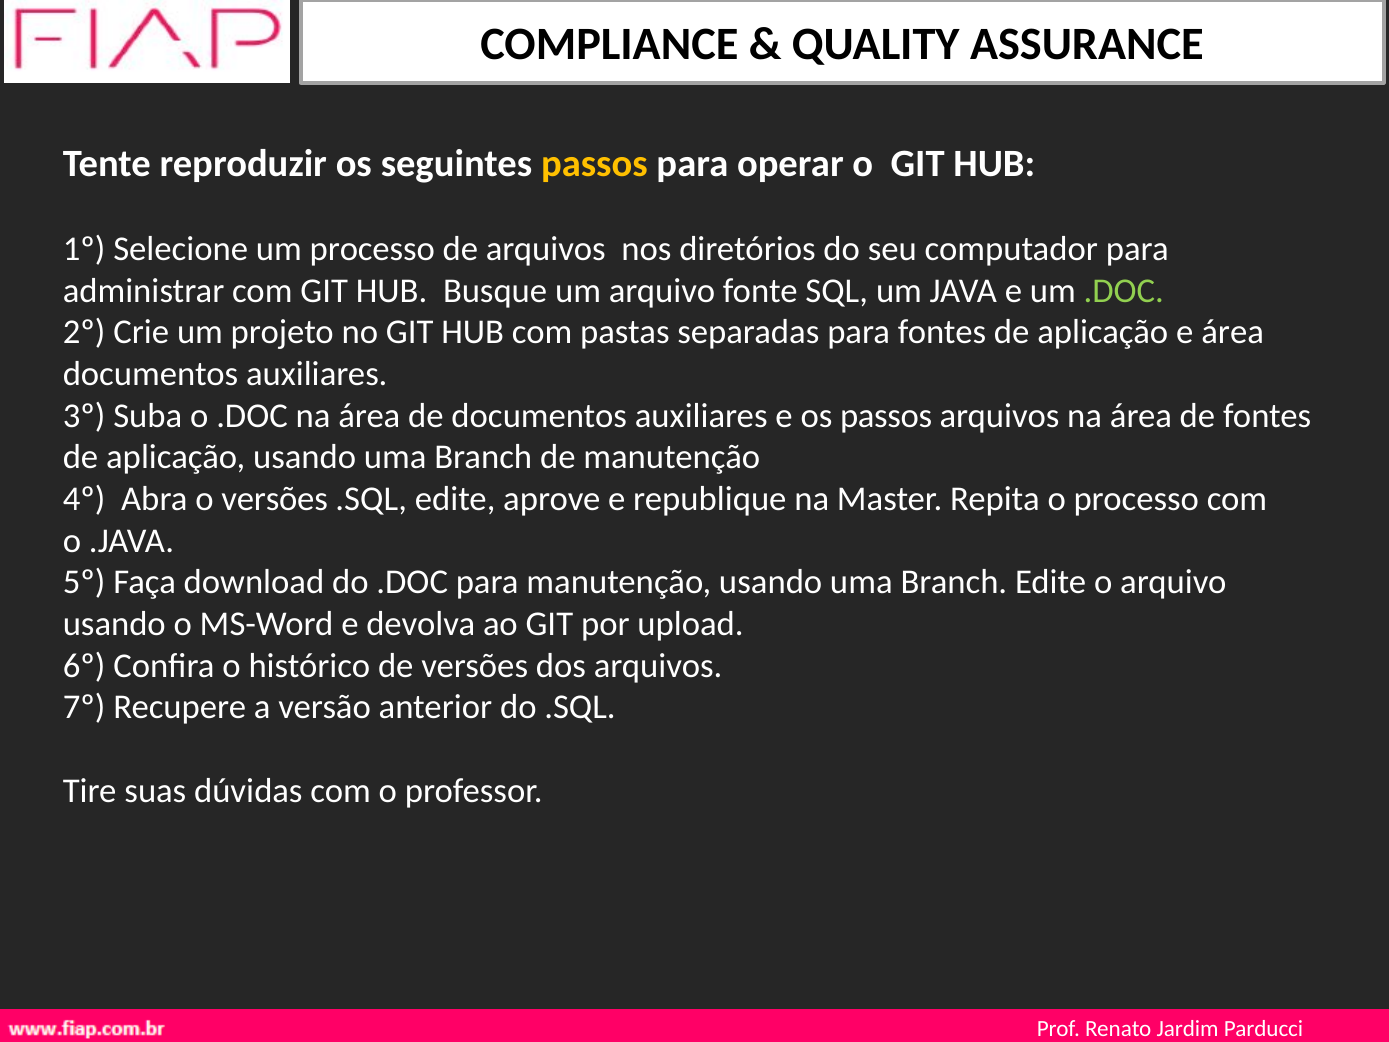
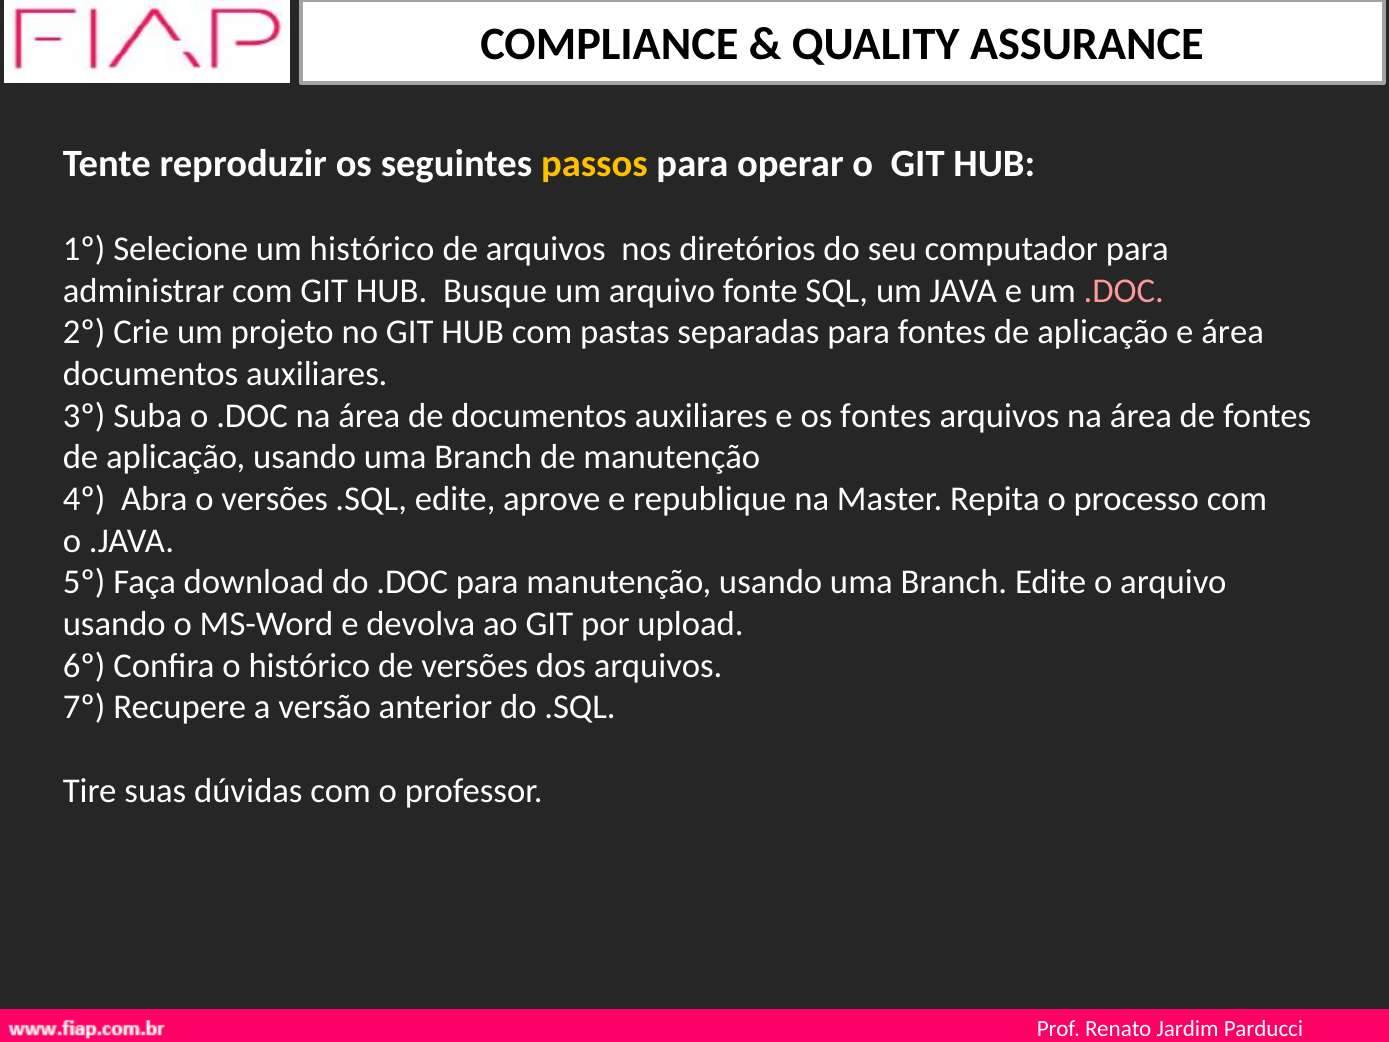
um processo: processo -> histórico (372, 249)
.DOC colour: light green -> pink (1124, 291)
os passos: passos -> fontes (886, 416)
